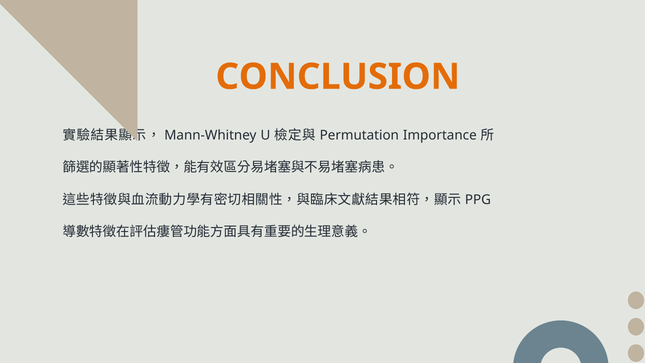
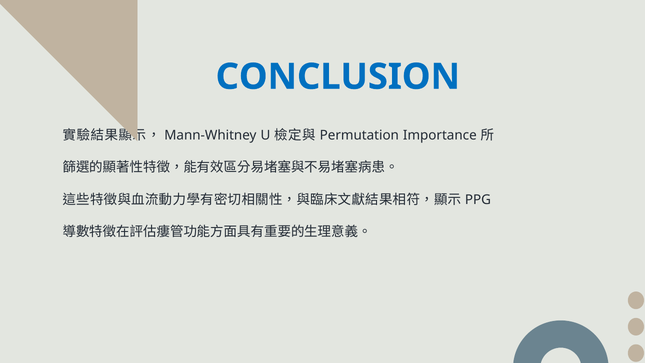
CONCLUSION colour: orange -> blue (338, 77)
